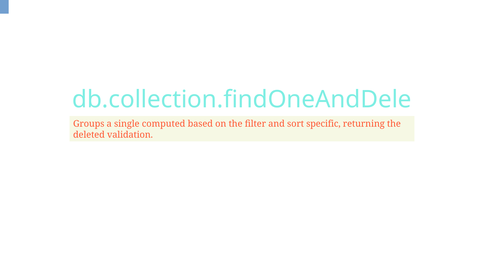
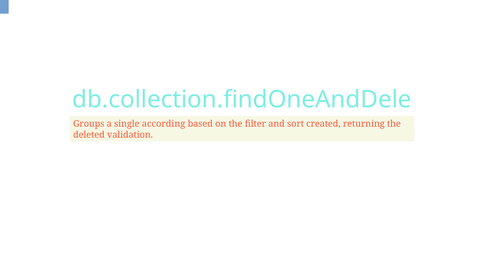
computed: computed -> according (164, 124)
specific: specific -> created (323, 124)
